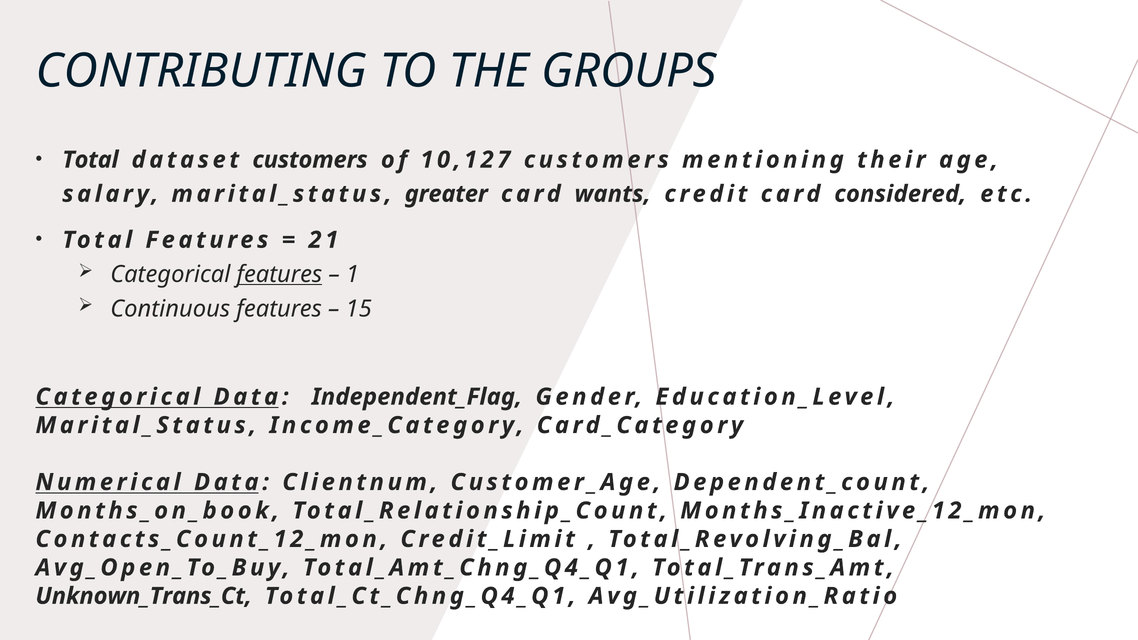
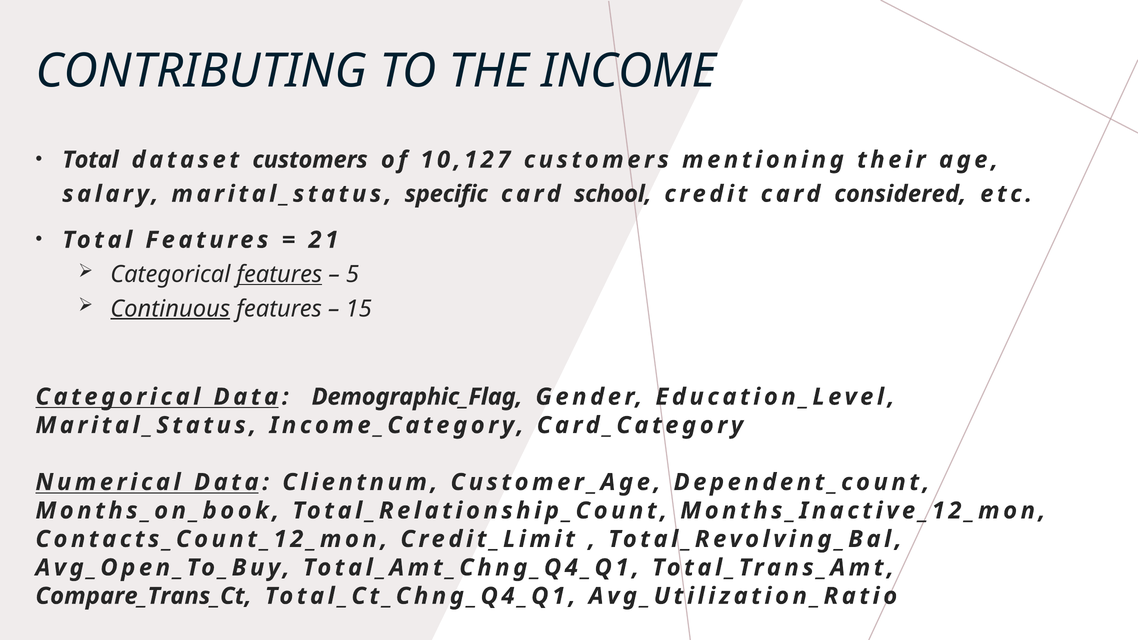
GROUPS: GROUPS -> INCOME (629, 71)
greater: greater -> specific (446, 194)
wants: wants -> school (613, 194)
1: 1 -> 5 (352, 274)
Continuous underline: none -> present (170, 309)
Independent_Flag: Independent_Flag -> Demographic_Flag (417, 397)
Unknown_Trans_Ct: Unknown_Trans_Ct -> Compare_Trans_Ct (143, 596)
